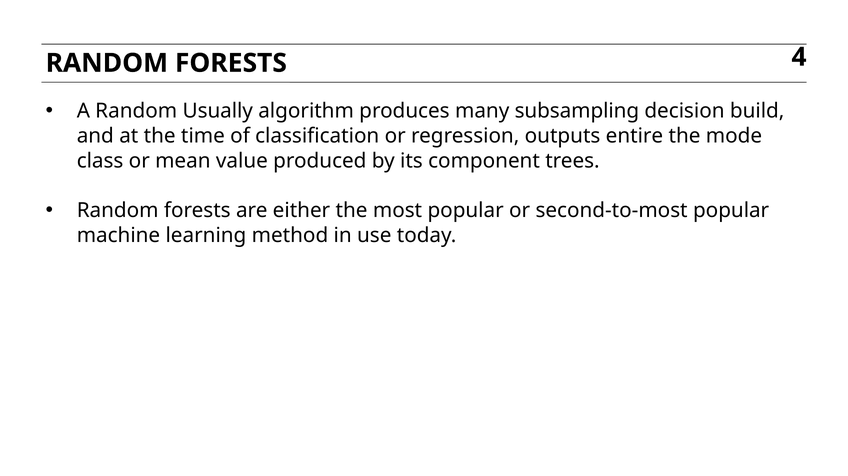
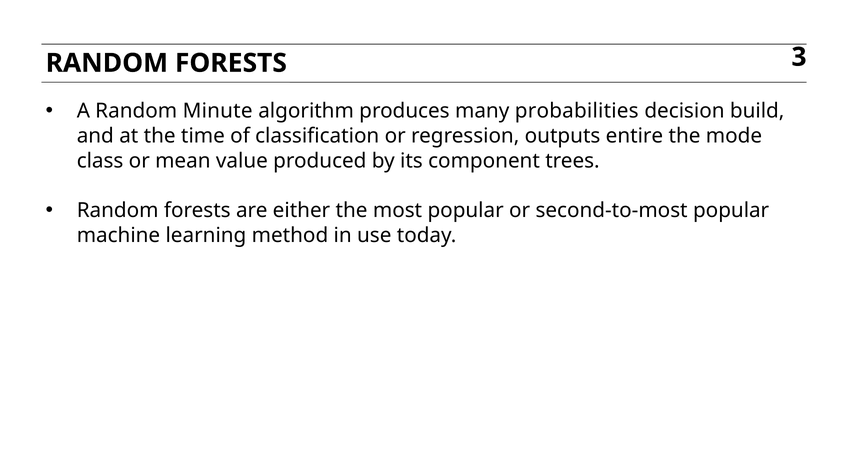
4: 4 -> 3 (799, 57)
Usually: Usually -> Minute (218, 111)
subsampling: subsampling -> probabilities (577, 111)
